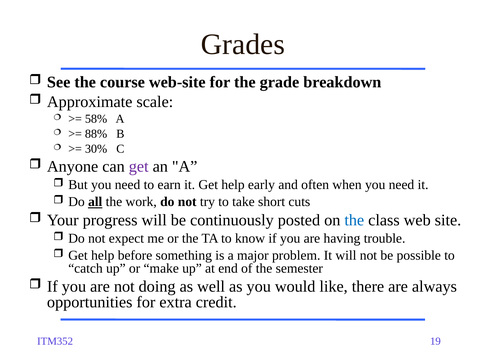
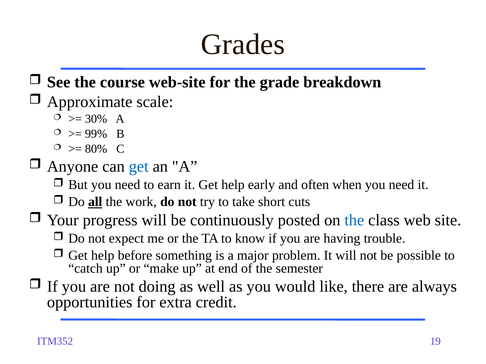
58%: 58% -> 30% (96, 119)
88%: 88% -> 99% (96, 134)
30%: 30% -> 80% (96, 149)
get colour: purple -> blue (139, 167)
